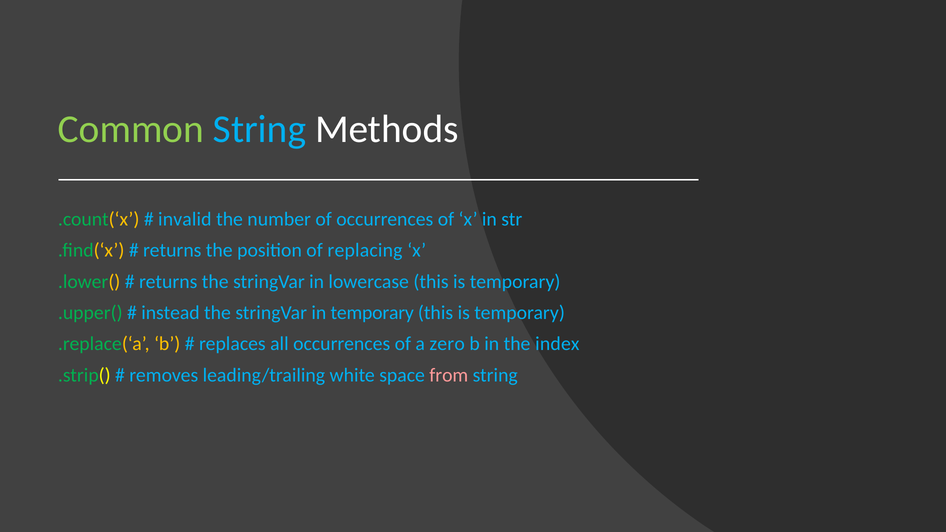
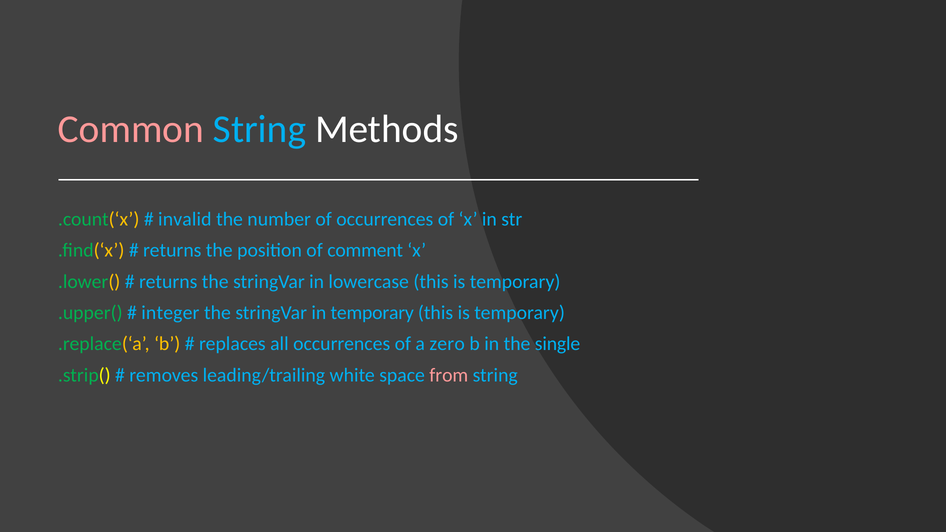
Common colour: light green -> pink (131, 129)
replacing: replacing -> comment (365, 250)
instead: instead -> integer (170, 313)
index: index -> single (558, 344)
